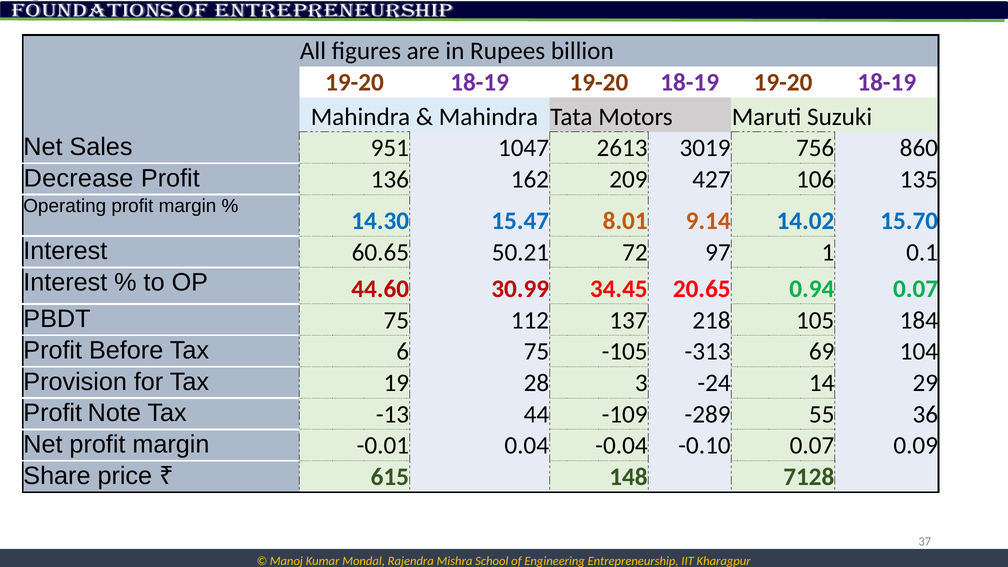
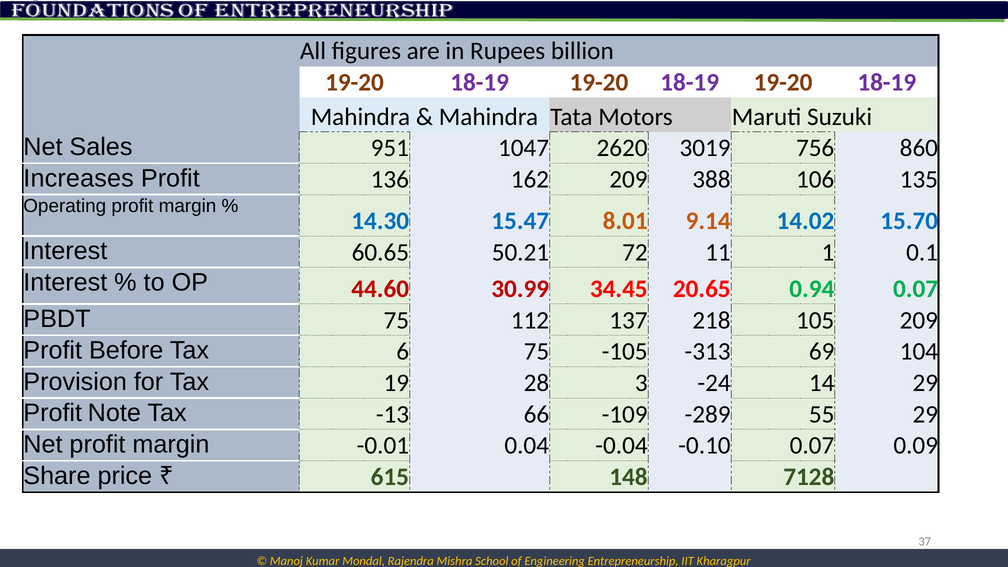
2613: 2613 -> 2620 (622, 148)
Decrease: Decrease -> Increases (79, 178)
427: 427 -> 388 (711, 180)
97: 97 -> 11 (718, 252)
105 184: 184 -> 209 (919, 320)
44: 44 -> 66 (536, 414)
55 36: 36 -> 29 (925, 414)
